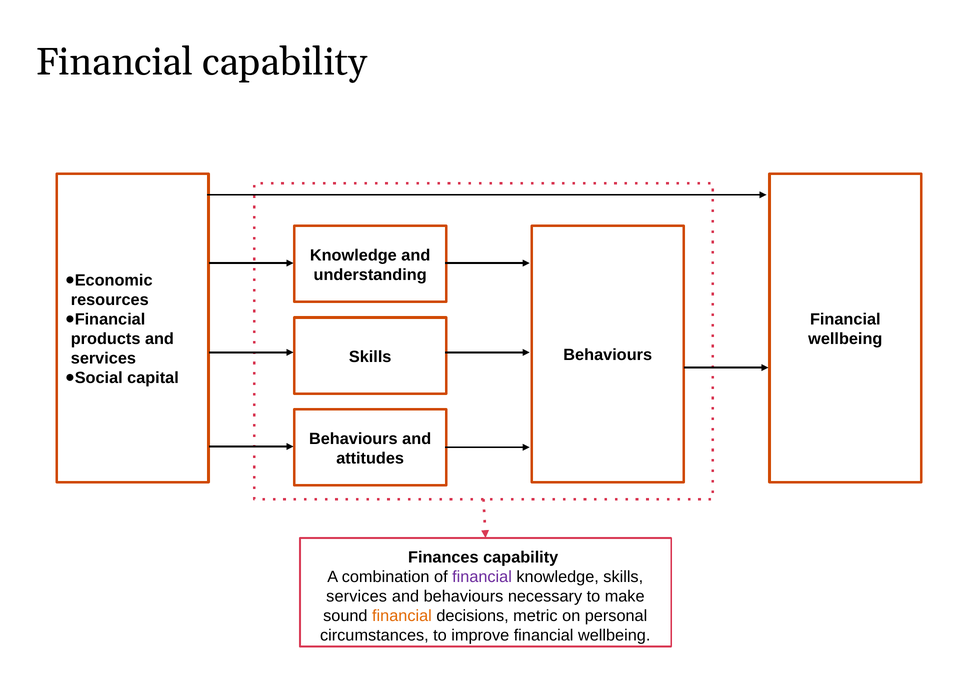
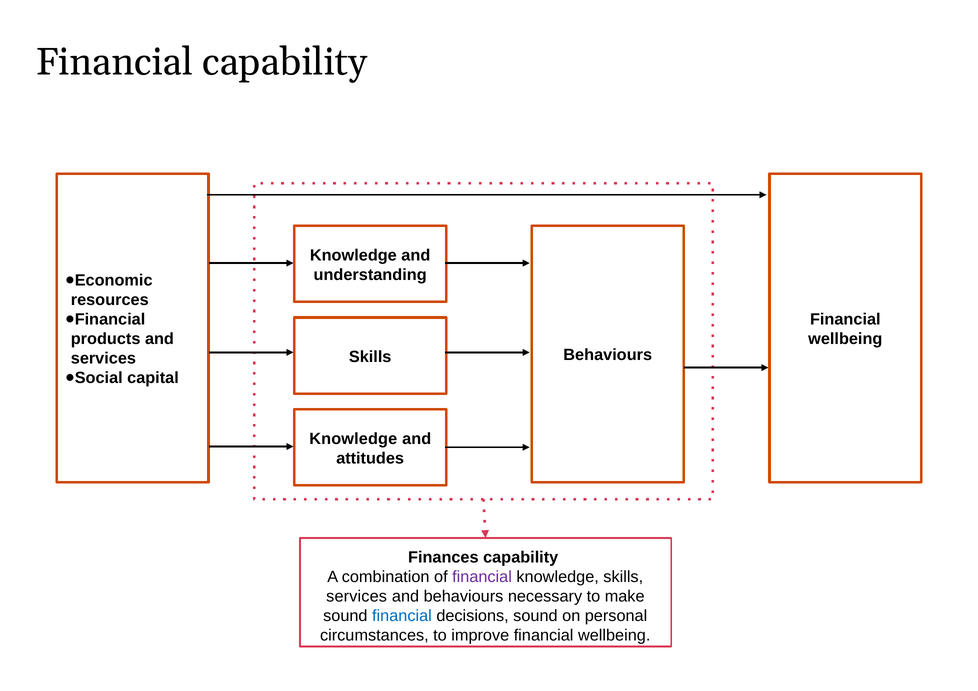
Behaviours: Behaviours -> Knowledge (353, 439)
financial colour: orange -> blue (402, 616)
decisions metric: metric -> sound (535, 616)
